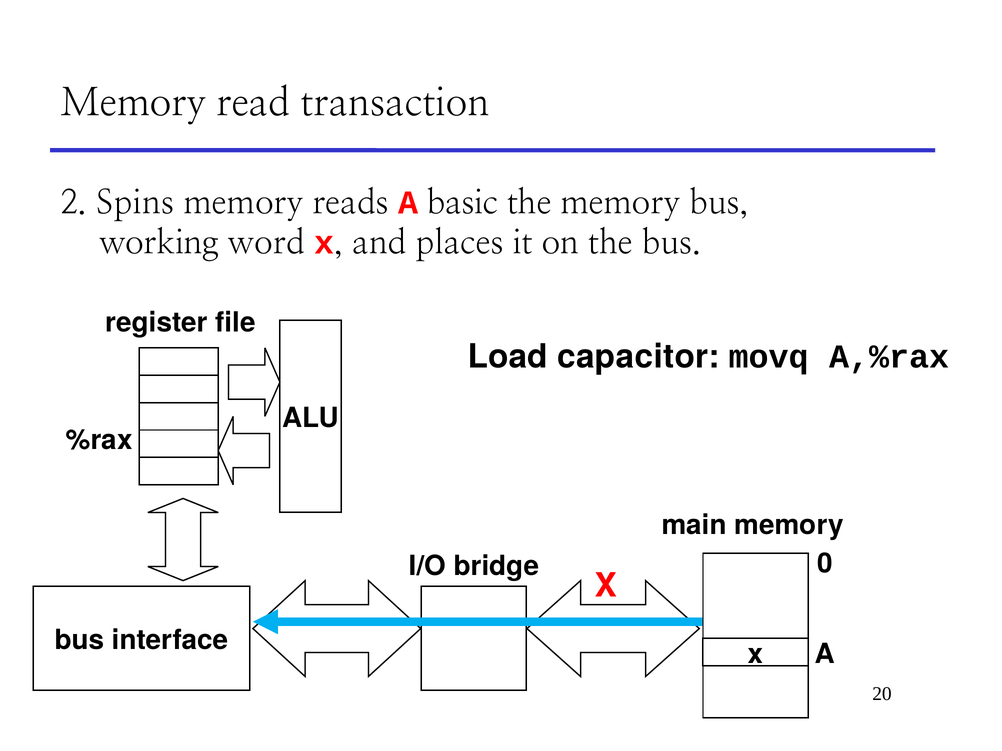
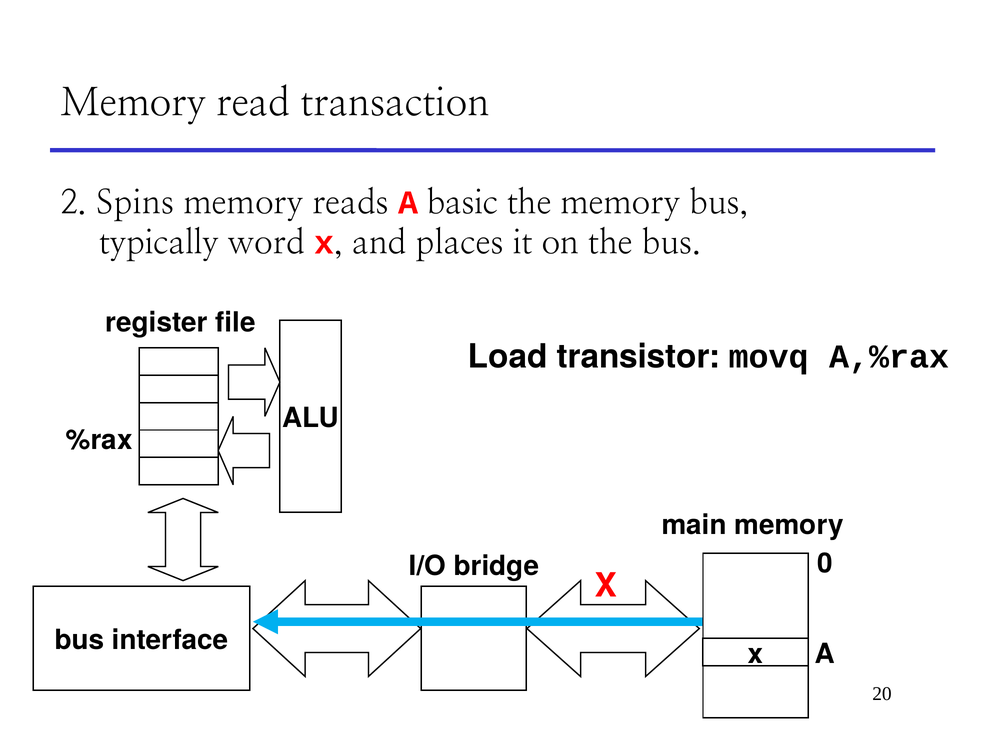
working: working -> typically (159, 243)
capacitor: capacitor -> transistor (639, 357)
